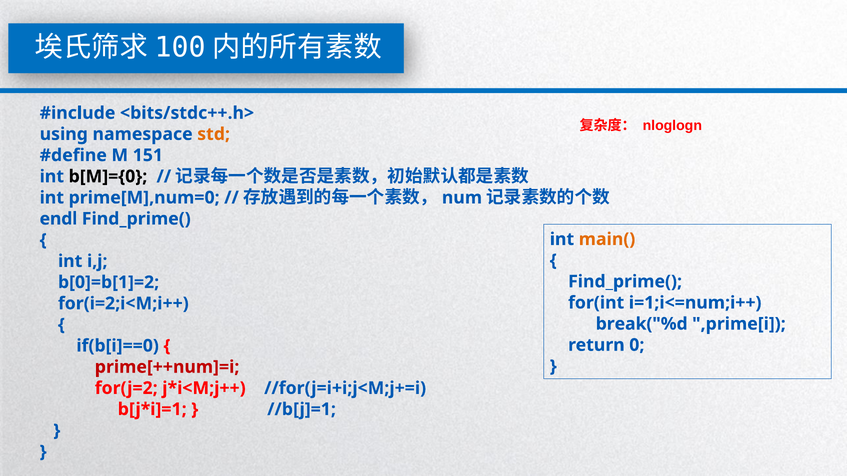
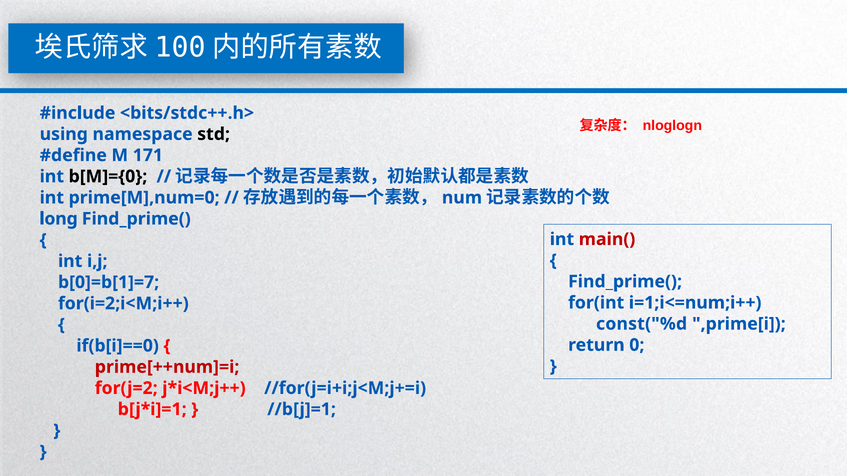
std colour: orange -> black (214, 134)
151: 151 -> 171 (148, 155)
endl: endl -> long (58, 219)
main( colour: orange -> red (607, 239)
b[0]=b[1]=2: b[0]=b[1]=2 -> b[0]=b[1]=7 (109, 282)
break("%d: break("%d -> const("%d (642, 324)
